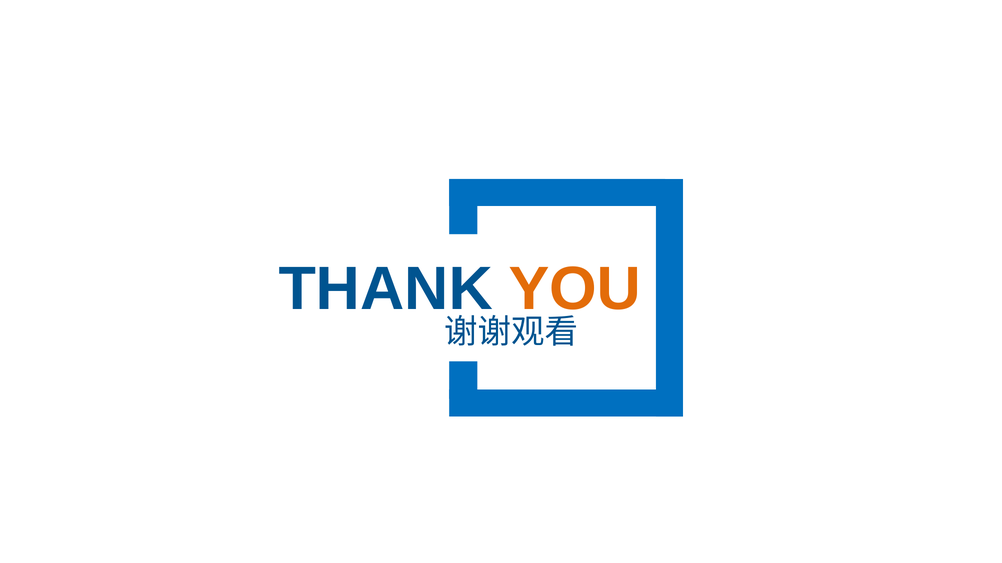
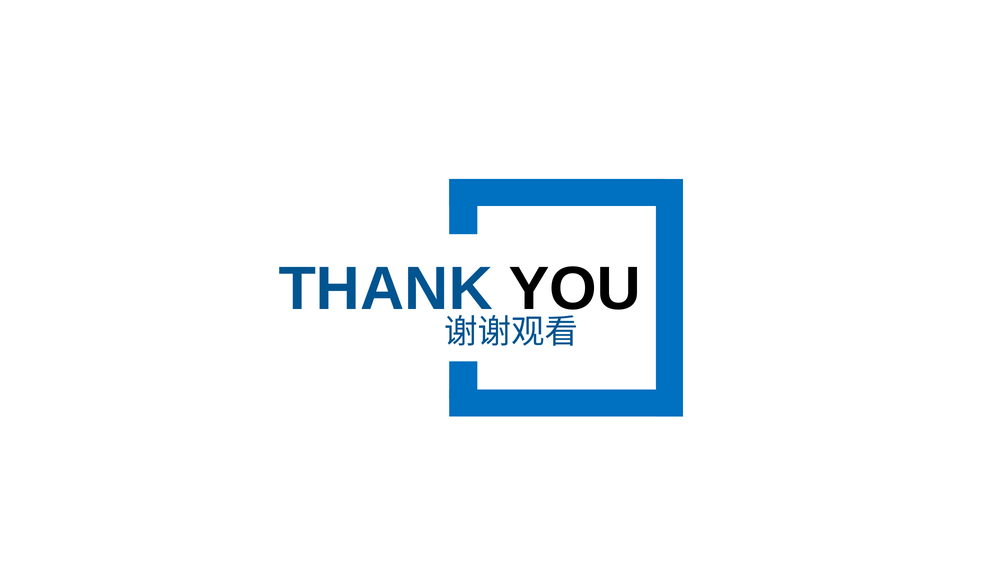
YOU colour: orange -> black (575, 289)
